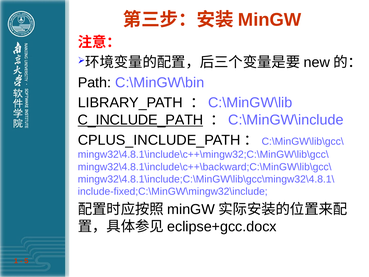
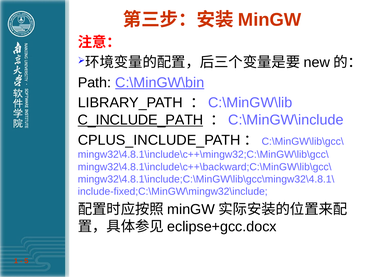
C:\MinGW\bin underline: none -> present (160, 83)
